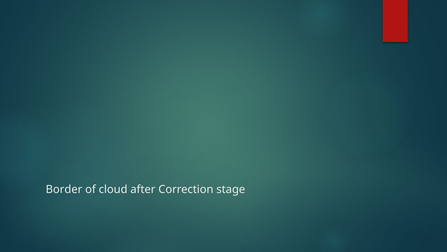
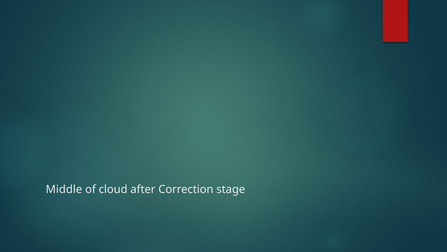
Border: Border -> Middle (64, 189)
